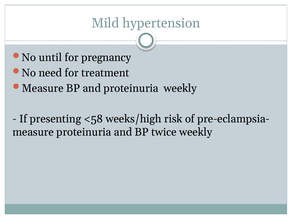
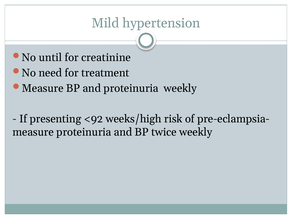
pregnancy: pregnancy -> creatinine (106, 58)
<58: <58 -> <92 (93, 119)
